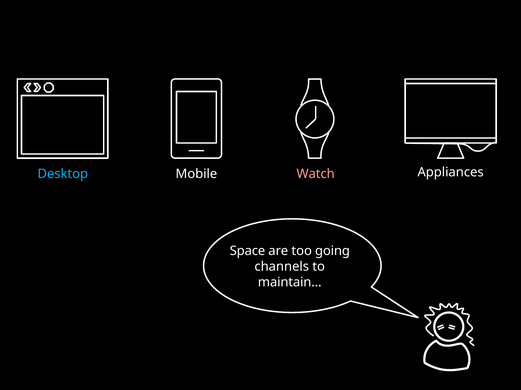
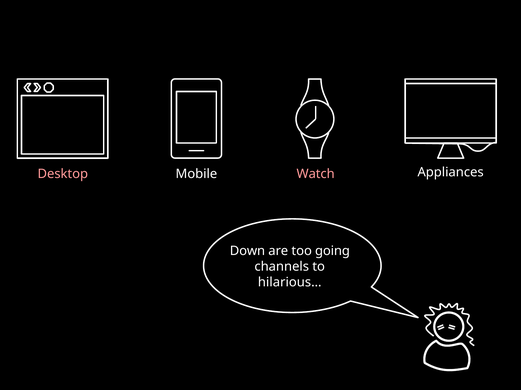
Desktop colour: light blue -> pink (63, 174)
Space: Space -> Down (247, 251)
maintain…: maintain… -> hilarious… (290, 283)
